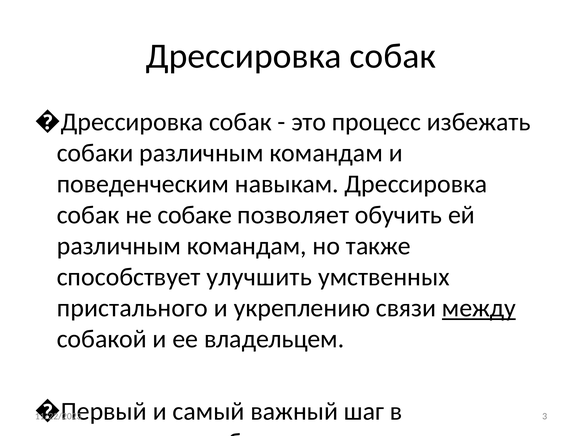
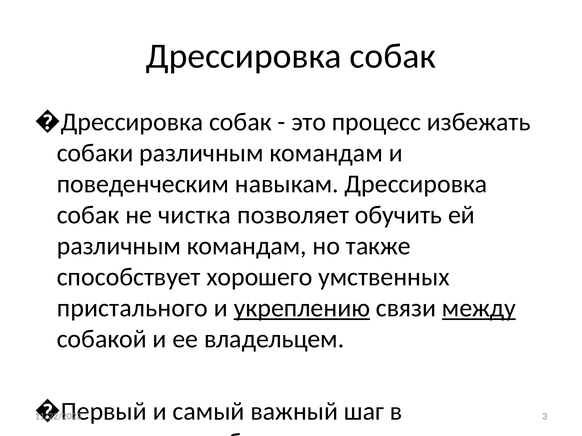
собаке: собаке -> чистка (194, 215)
способствует улучшить: улучшить -> хорошего (259, 277)
укреплению underline: none -> present (302, 308)
